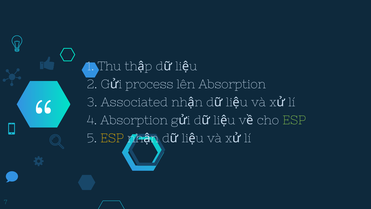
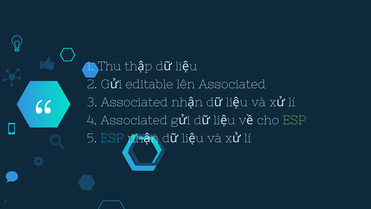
process: process -> editable (149, 84)
lên Absorption: Absorption -> Associated (232, 84)
4 Absorption: Absorption -> Associated (134, 120)
ESP colour: yellow -> light blue (112, 138)
